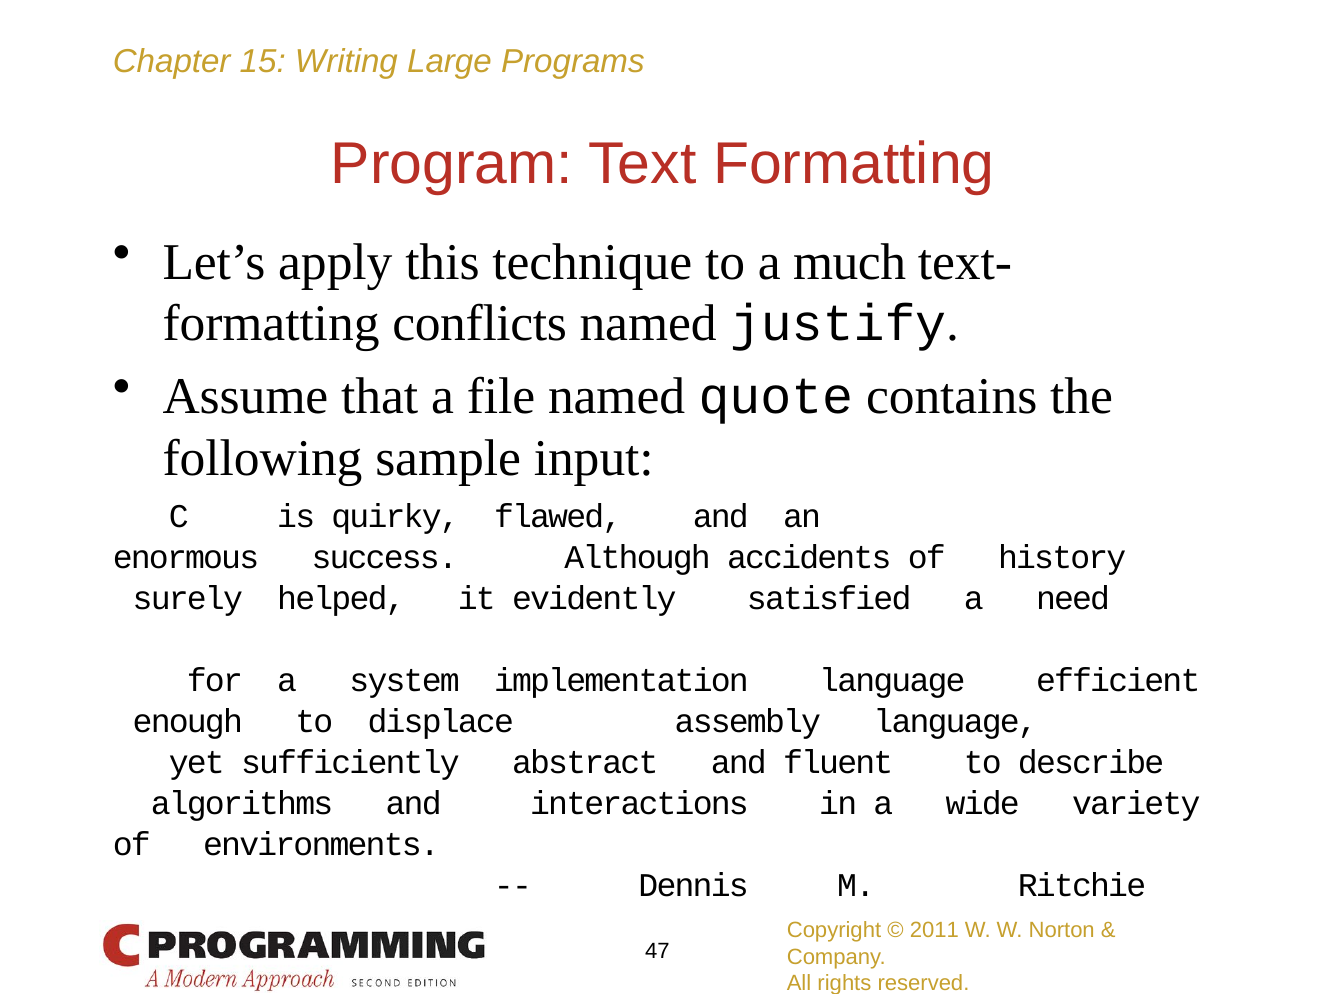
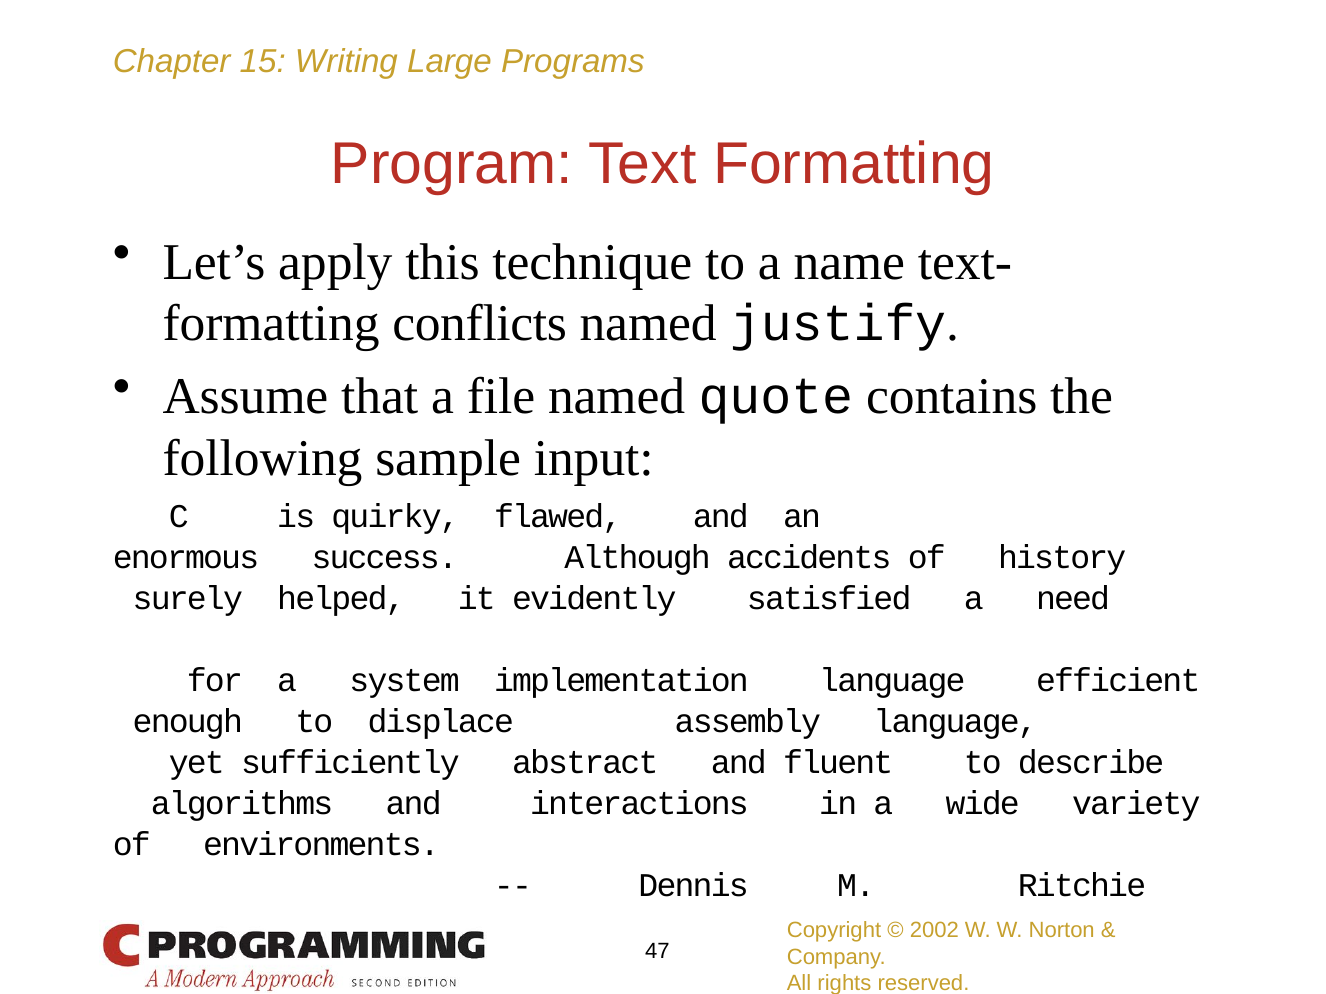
much: much -> name (849, 262)
2011: 2011 -> 2002 (934, 931)
